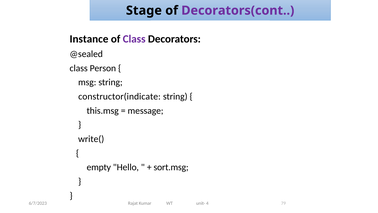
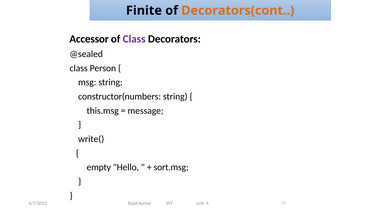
Stage: Stage -> Finite (144, 10)
Decorators(cont colour: purple -> orange (238, 10)
Instance: Instance -> Accessor (89, 39)
constructor(indicate: constructor(indicate -> constructor(numbers (120, 96)
